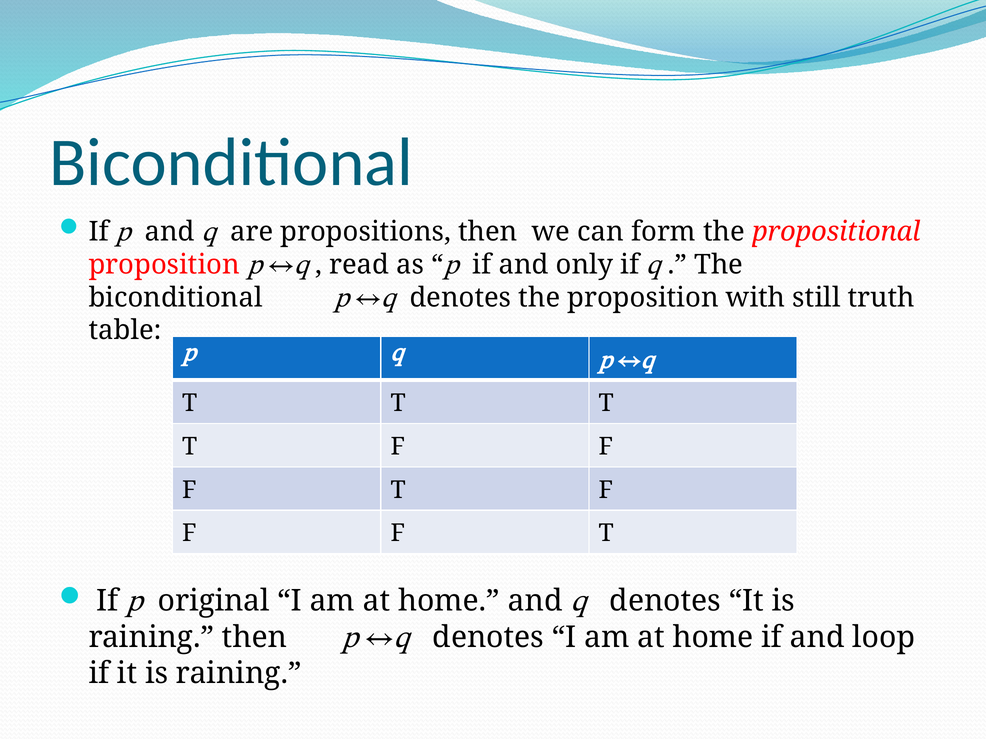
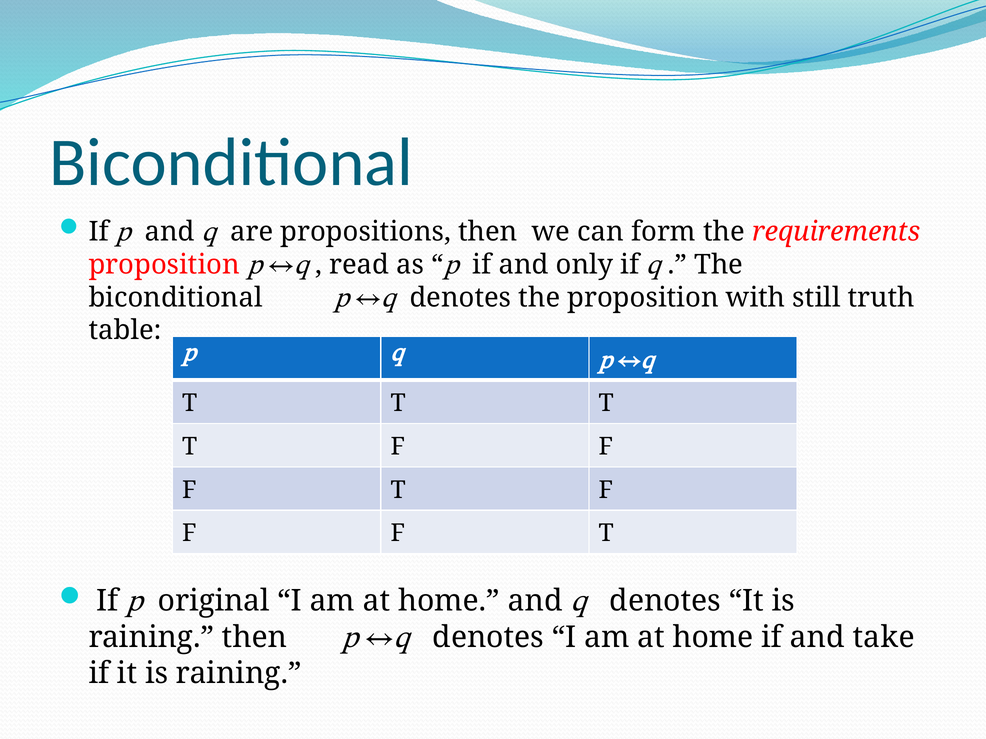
propositional: propositional -> requirements (836, 232)
loop: loop -> take (884, 638)
